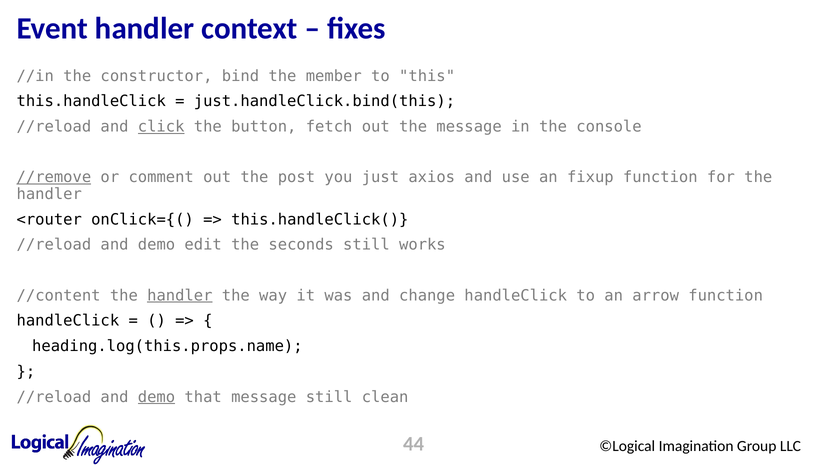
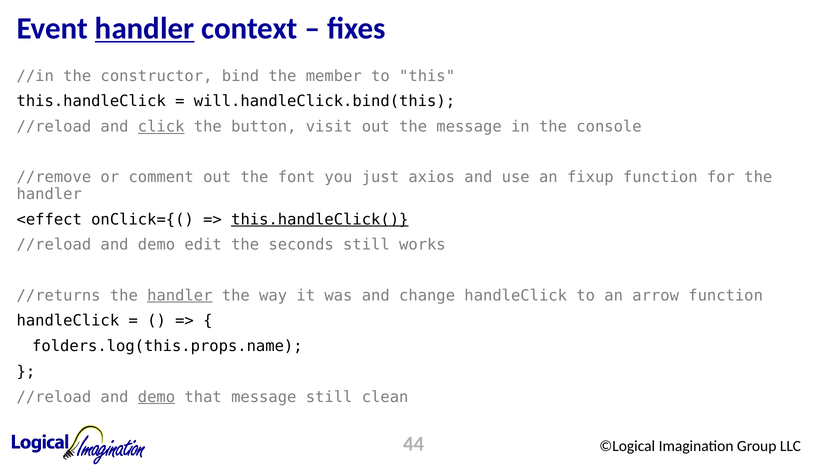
handler underline: none -> present (145, 28)
just.handleClick.bind(this: just.handleClick.bind(this -> will.handleClick.bind(this (324, 101)
fetch: fetch -> visit (329, 127)
//remove underline: present -> none (54, 177)
post: post -> font (296, 177)
<router: <router -> <effect (49, 220)
this.handleClick( underline: none -> present (320, 220)
//content: //content -> //returns (59, 296)
heading.log(this.props.name: heading.log(this.props.name -> folders.log(this.props.name (167, 346)
